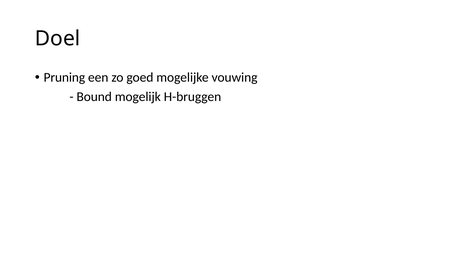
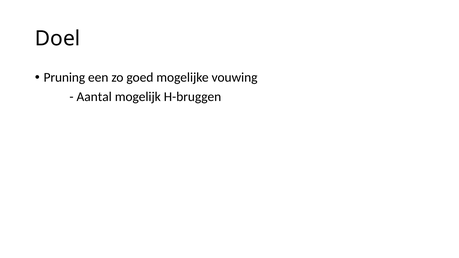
Bound: Bound -> Aantal (94, 97)
